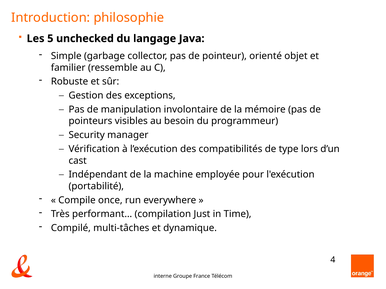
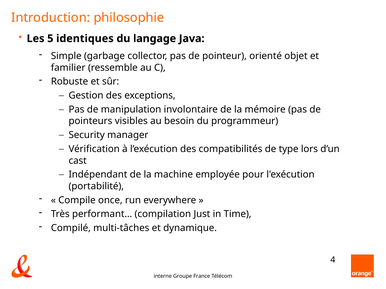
unchecked: unchecked -> identiques (85, 39)
